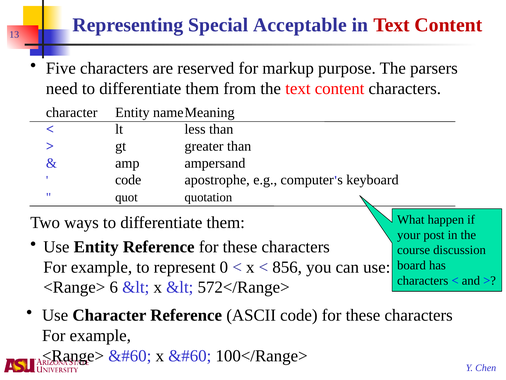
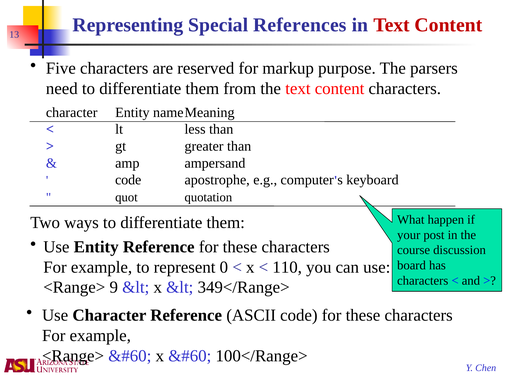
Acceptable: Acceptable -> References (300, 25)
856: 856 -> 110 (287, 267)
6: 6 -> 9 (114, 287)
572</Range>: 572</Range> -> 349</Range> (244, 287)
